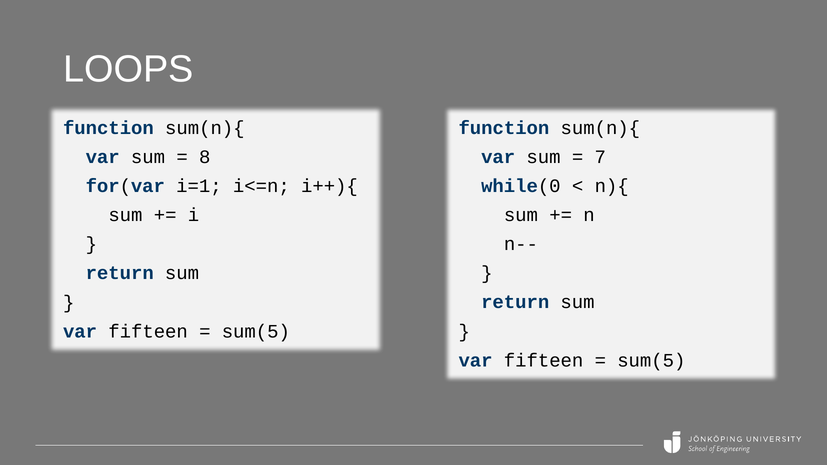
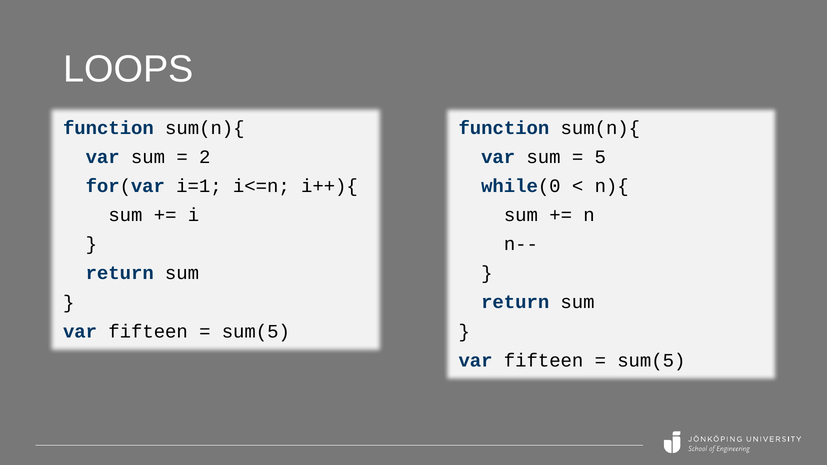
7: 7 -> 5 (600, 157)
8: 8 -> 2 (205, 157)
